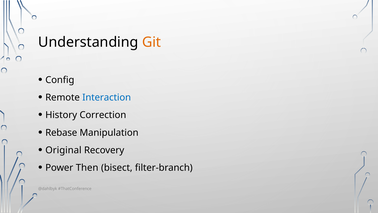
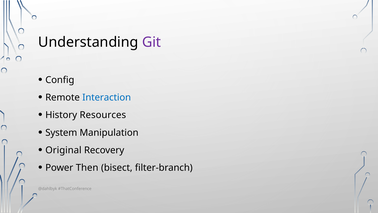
Git colour: orange -> purple (152, 42)
Correction: Correction -> Resources (103, 115)
Rebase: Rebase -> System (61, 132)
